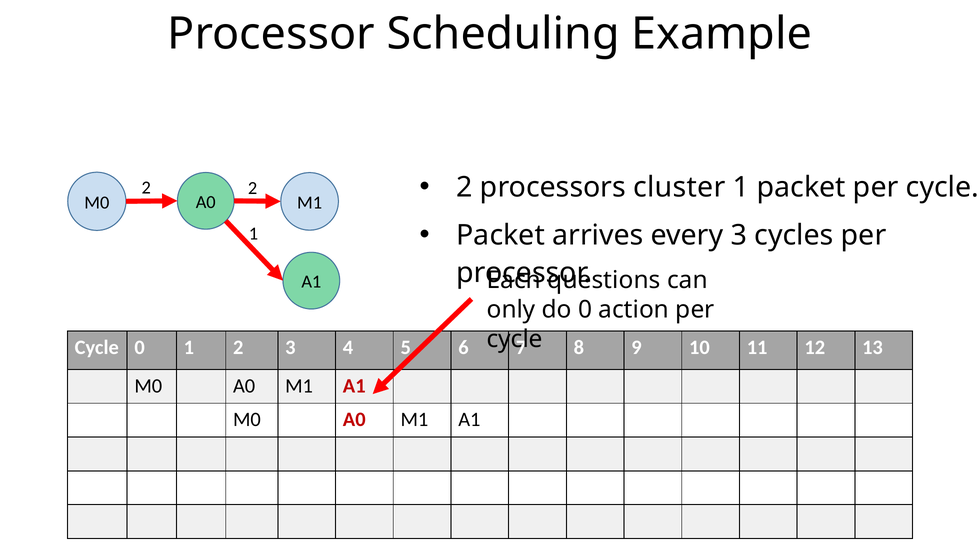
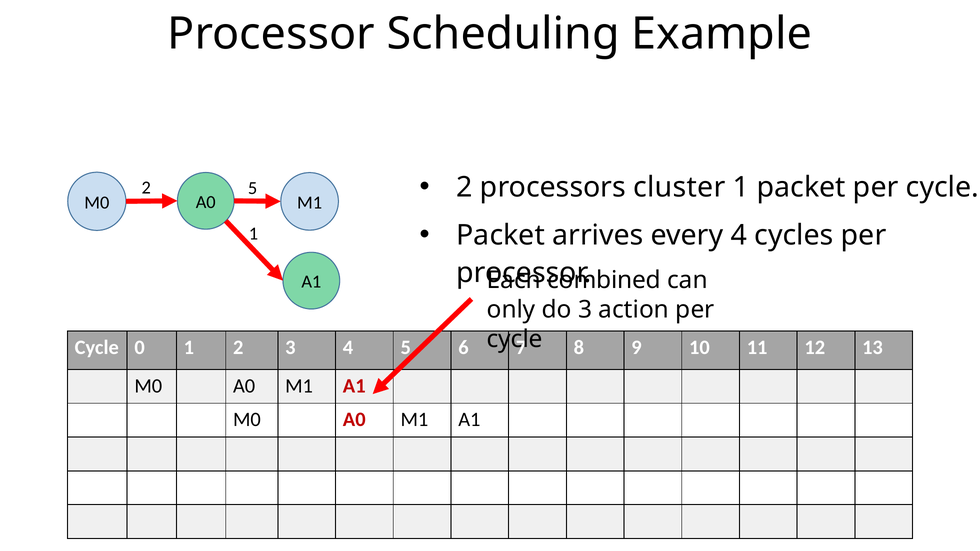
2 2: 2 -> 5 (253, 188)
every 3: 3 -> 4 (739, 235)
questions: questions -> combined (604, 280)
do 0: 0 -> 3 (585, 310)
